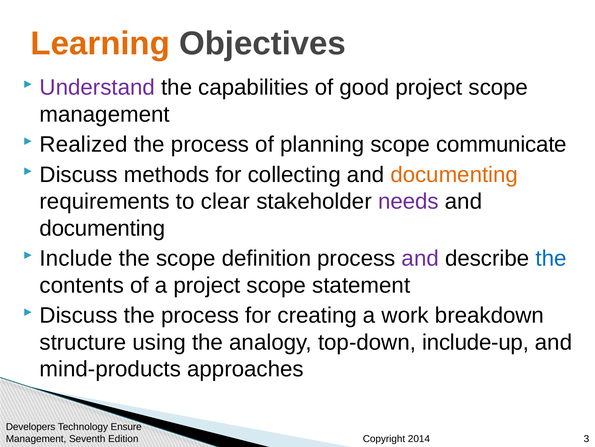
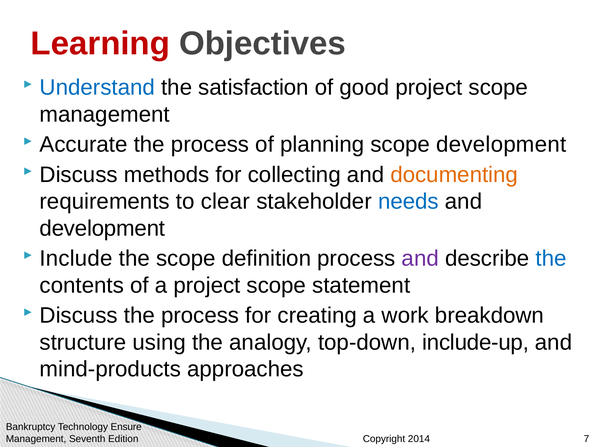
Learning colour: orange -> red (100, 43)
Understand colour: purple -> blue (97, 87)
capabilities: capabilities -> satisfaction (253, 87)
Realized: Realized -> Accurate (84, 144)
scope communicate: communicate -> development (501, 144)
needs colour: purple -> blue (408, 201)
documenting: documenting -> development (102, 228)
Developers: Developers -> Bankruptcy (31, 426)
3: 3 -> 7 (586, 438)
